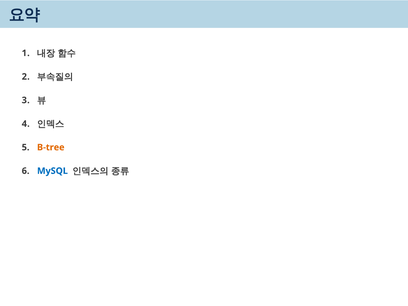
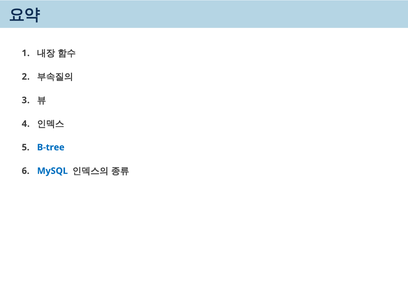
B-tree colour: orange -> blue (51, 147)
